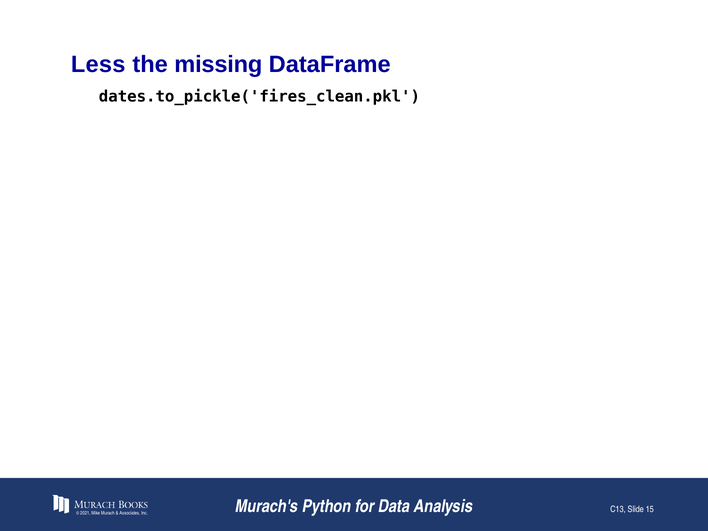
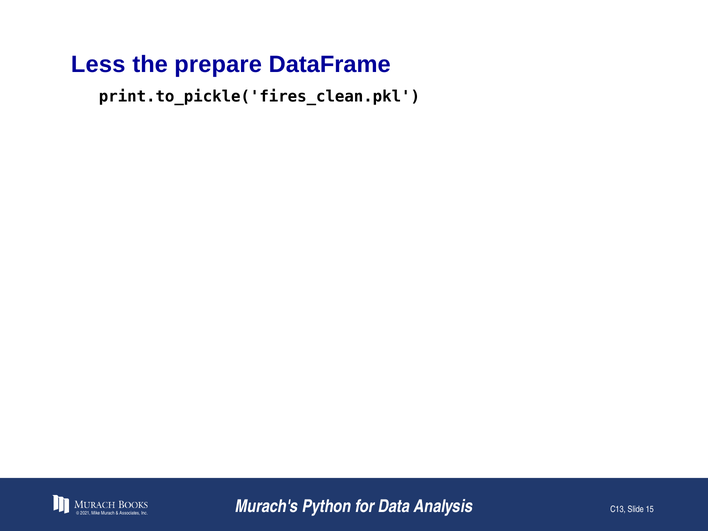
missing: missing -> prepare (218, 64)
dates.to_pickle('fires_clean.pkl: dates.to_pickle('fires_clean.pkl -> print.to_pickle('fires_clean.pkl (259, 97)
